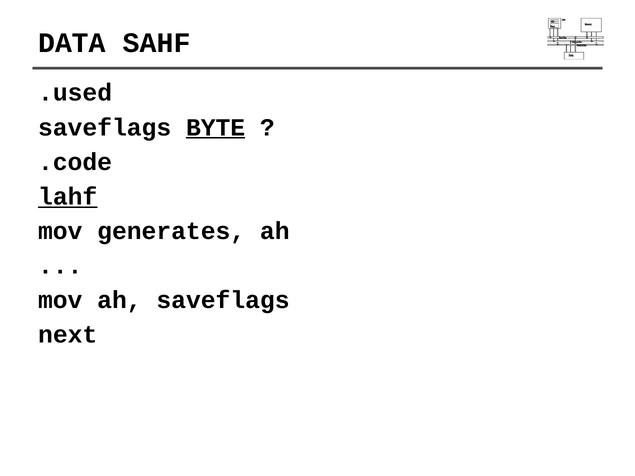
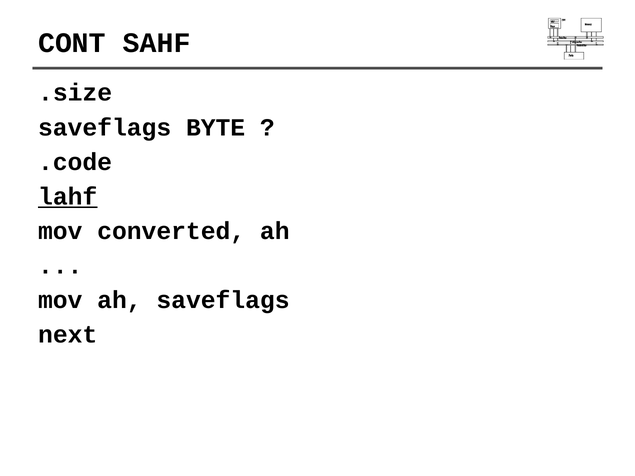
DATA: DATA -> CONT (72, 43)
.used: .used -> .size (75, 93)
BYTE underline: present -> none (216, 127)
generates: generates -> converted (171, 231)
